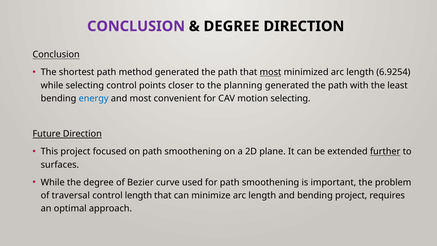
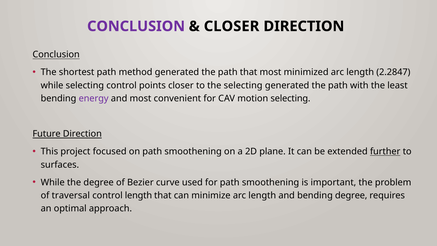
DEGREE: DEGREE -> CLOSER (232, 26)
most underline: present -> none (270, 72)
6.9254: 6.9254 -> 2.2847 (393, 72)
the planning: planning -> selecting (243, 85)
energy colour: blue -> purple (94, 98)
bending project: project -> degree (351, 195)
